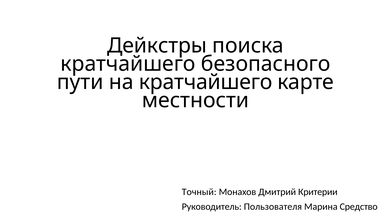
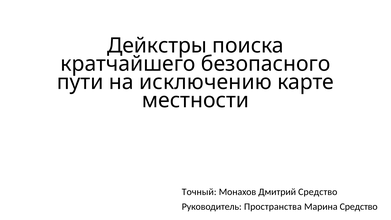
на кратчайшего: кратчайшего -> исключению (205, 82)
Дмитрий Критерии: Критерии -> Средство (318, 192)
Пользователя: Пользователя -> Пространства (273, 207)
